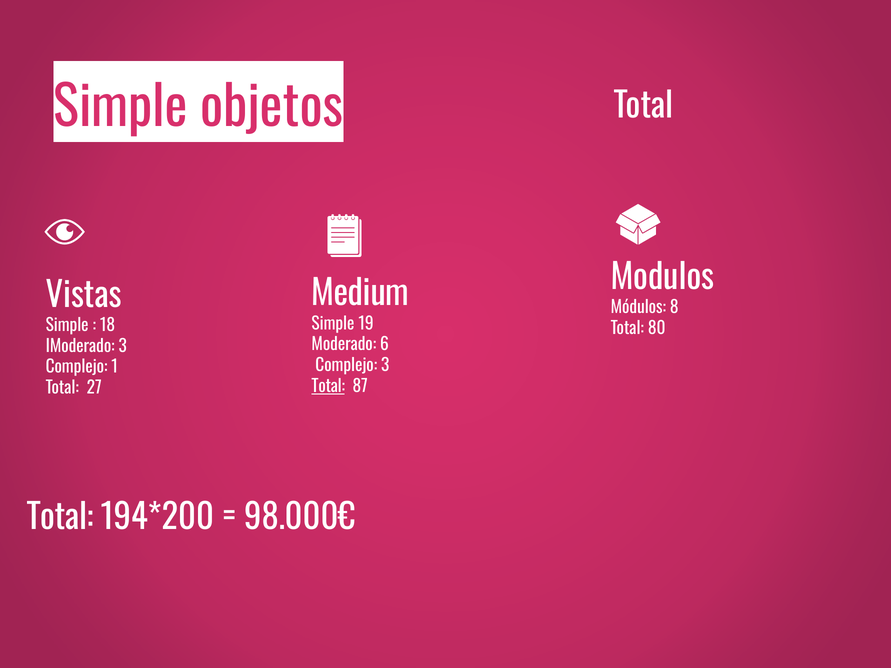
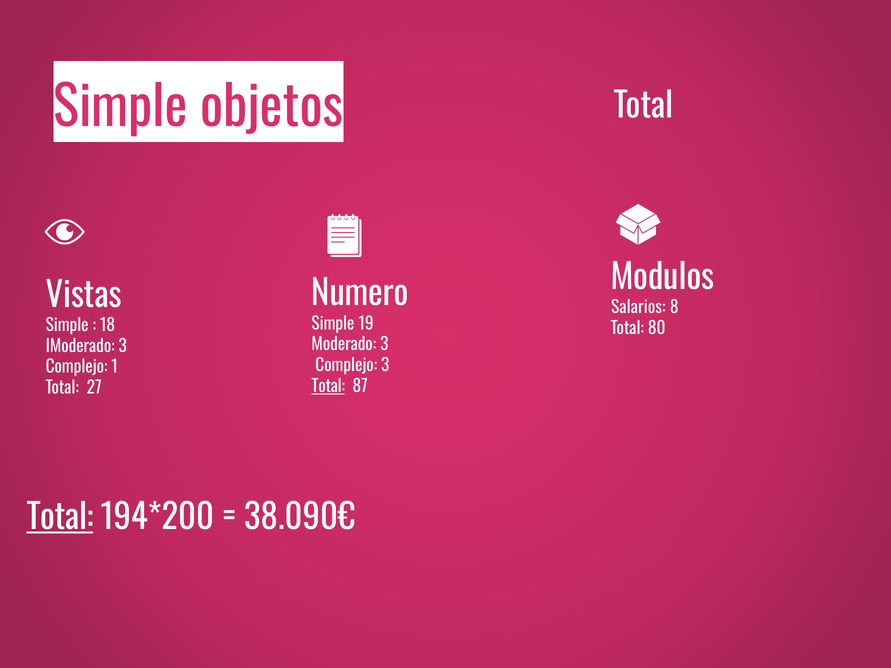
Medium: Medium -> Numero (360, 294)
Módulos: Módulos -> Salarios (638, 308)
Moderado 6: 6 -> 3 (384, 345)
Total underline: none -> present (60, 518)
98.000€: 98.000€ -> 38.090€ (300, 518)
